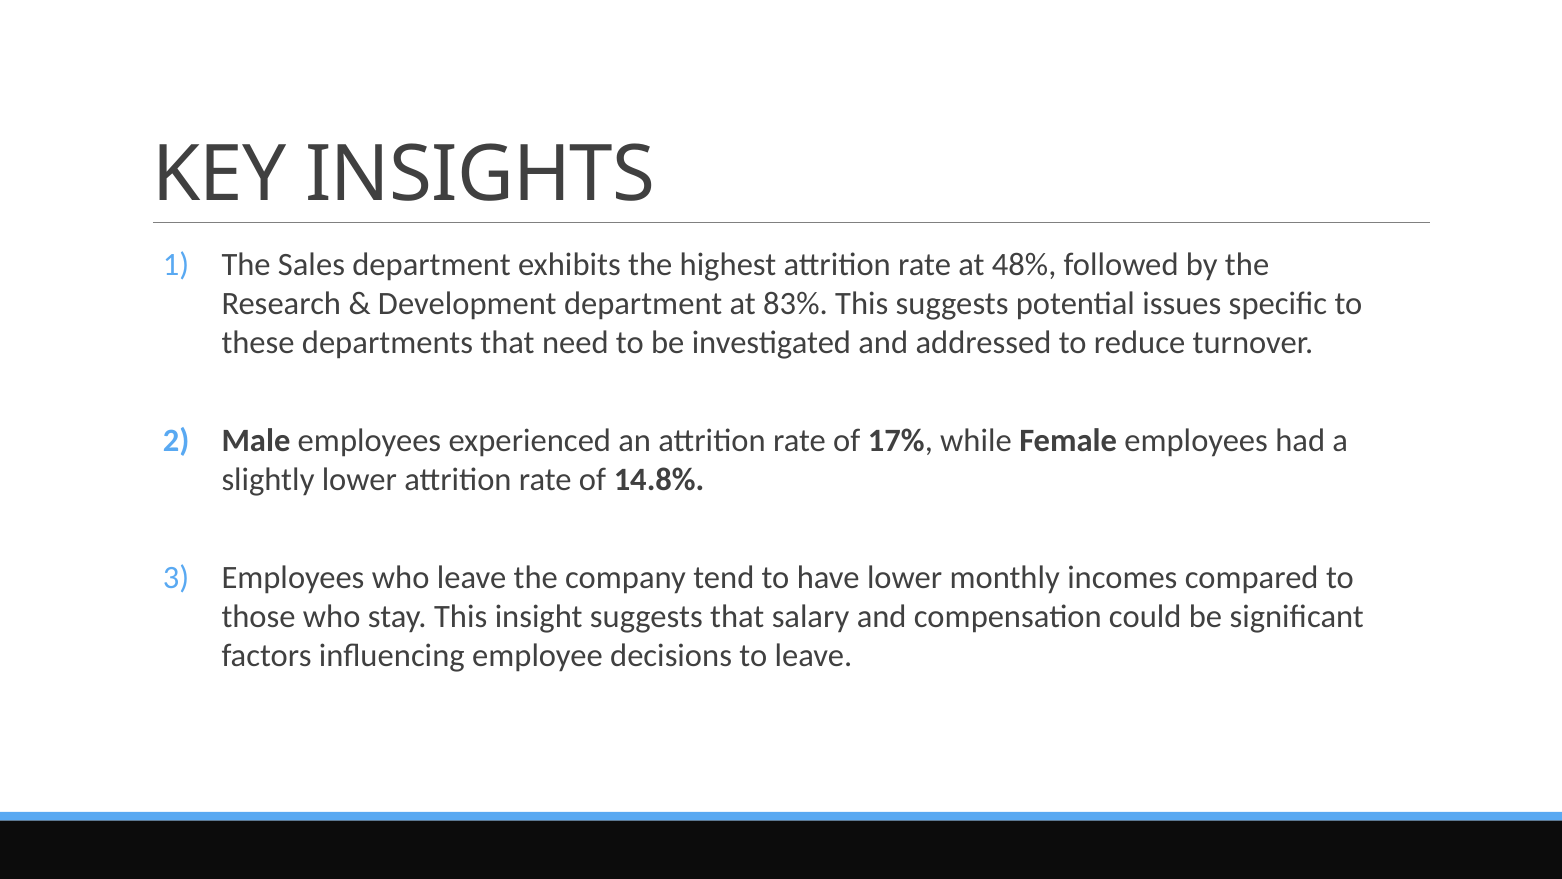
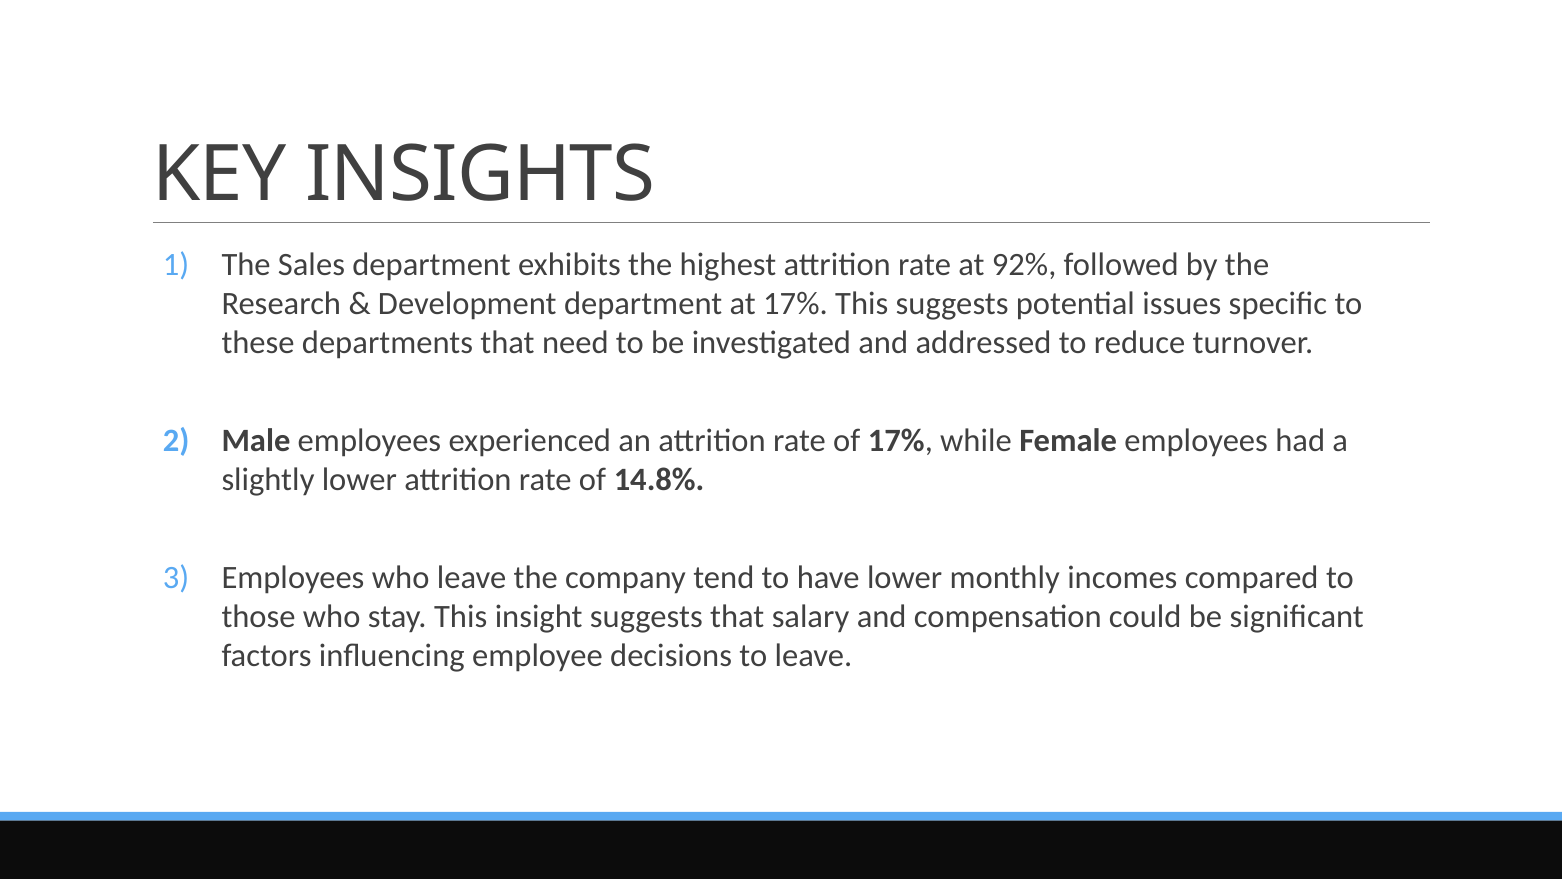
48%: 48% -> 92% (1024, 264)
at 83%: 83% -> 17% (795, 303)
